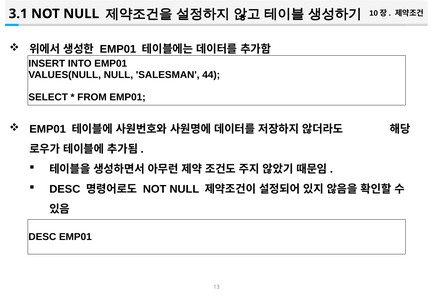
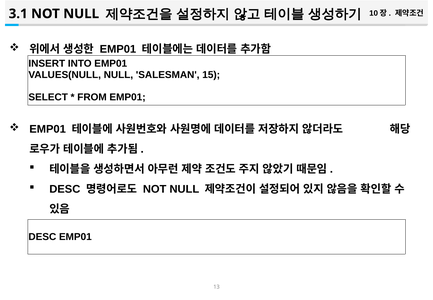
44: 44 -> 15 (211, 75)
